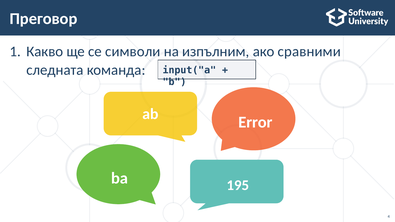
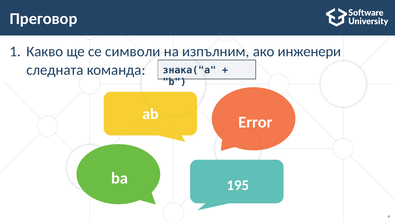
сравними: сравними -> инженери (309, 51)
input("a: input("a -> знака("a (189, 70)
